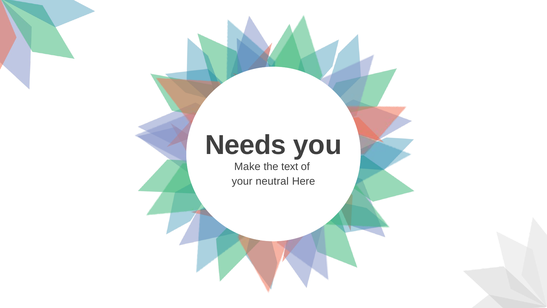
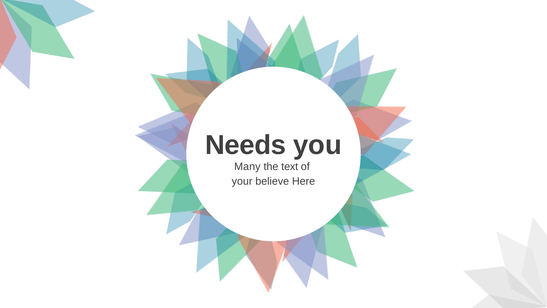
Make: Make -> Many (247, 166)
neutral: neutral -> believe (272, 181)
